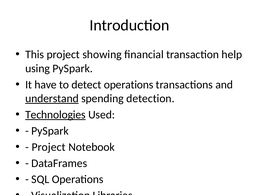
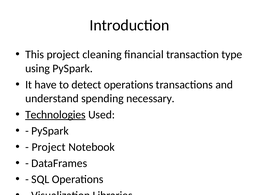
showing: showing -> cleaning (102, 54)
help: help -> type (232, 54)
understand underline: present -> none (52, 98)
detection: detection -> necessary (151, 98)
